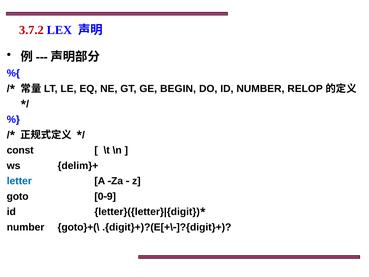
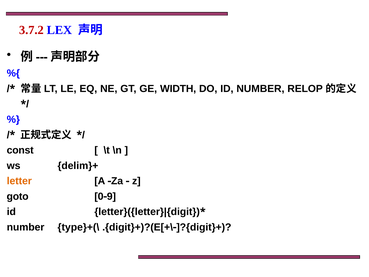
BEGIN: BEGIN -> WIDTH (178, 89)
letter colour: blue -> orange (19, 181)
goto}+(\: goto}+(\ -> type}+(\ (78, 227)
